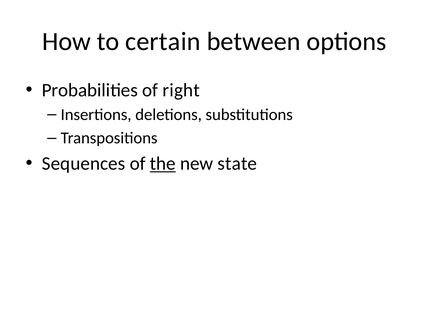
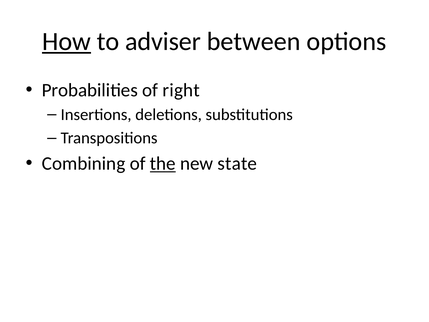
How underline: none -> present (67, 42)
certain: certain -> adviser (163, 42)
Sequences: Sequences -> Combining (84, 163)
